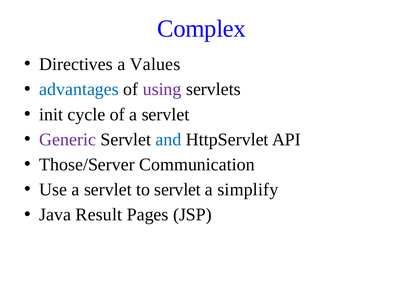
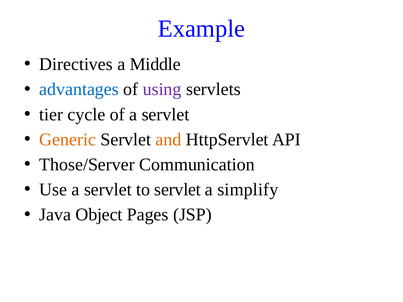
Complex: Complex -> Example (201, 29)
Values: Values -> Middle (155, 64)
init: init -> tier (51, 115)
Generic colour: purple -> orange (68, 140)
and colour: blue -> orange (169, 140)
Result: Result -> Object (99, 215)
